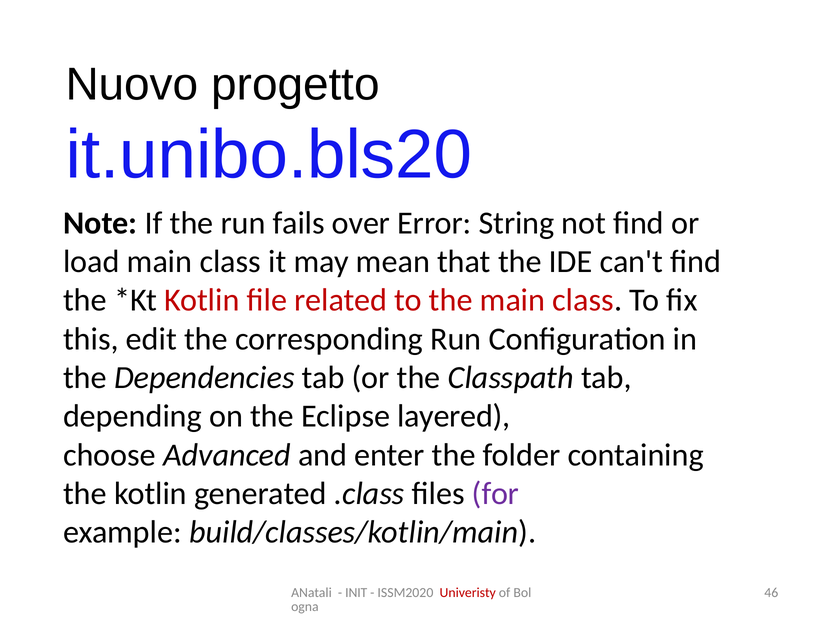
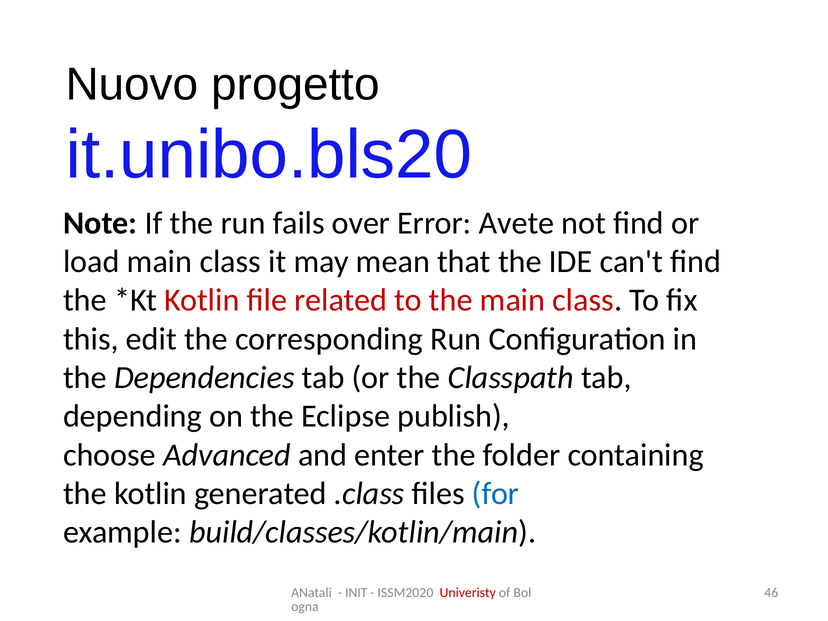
String: String -> Avete (516, 223)
layered: layered -> publish (454, 416)
for colour: purple -> blue (496, 494)
